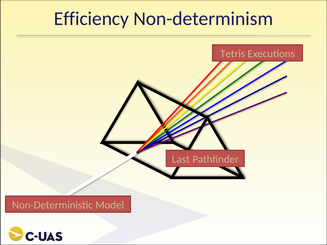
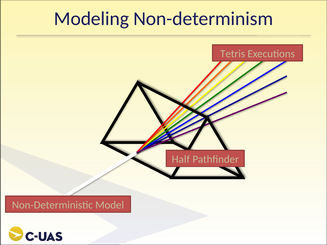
Efficiency: Efficiency -> Modeling (91, 19)
Last: Last -> Half (181, 159)
